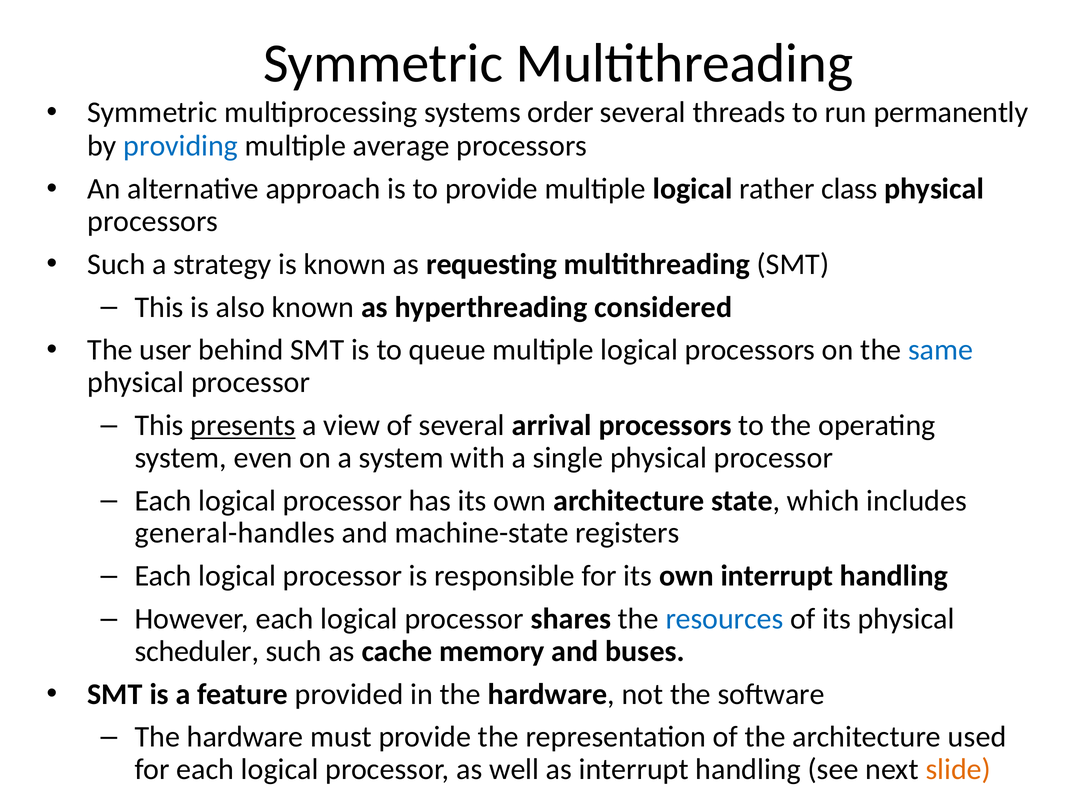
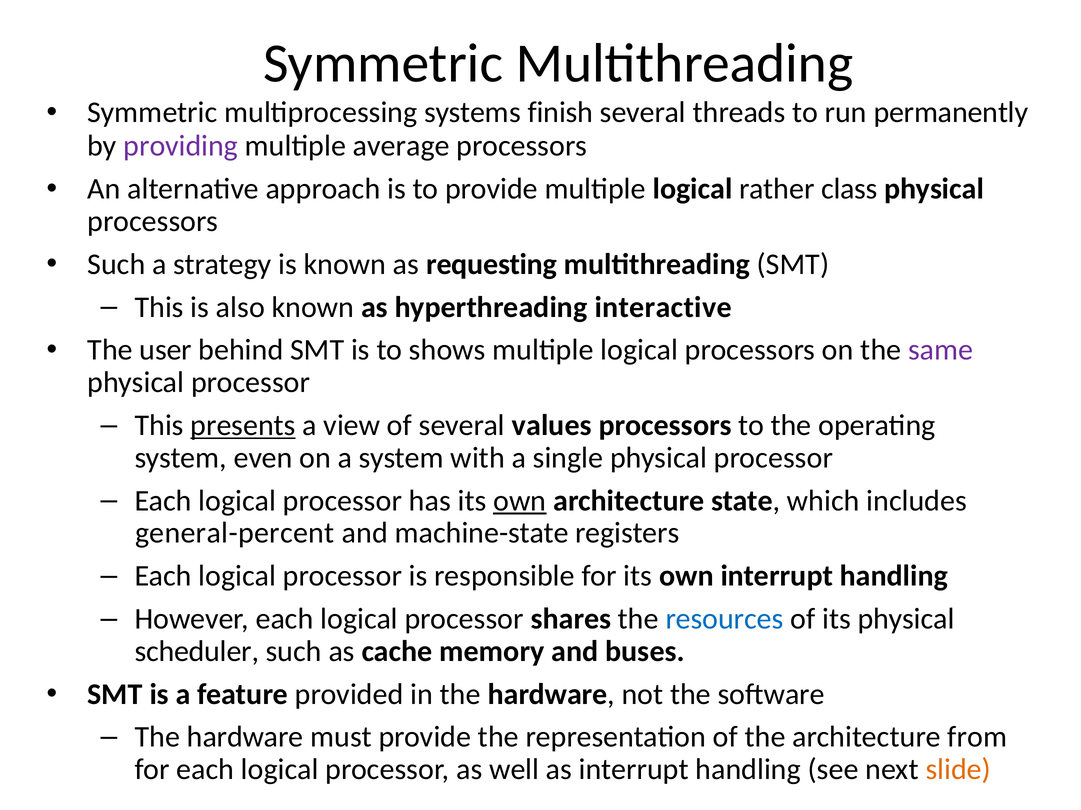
order: order -> finish (560, 112)
providing colour: blue -> purple (181, 146)
considered: considered -> interactive (663, 307)
queue: queue -> shows (447, 350)
same colour: blue -> purple (941, 350)
arrival: arrival -> values (552, 426)
own underline: none -> present (520, 501)
general-handles: general-handles -> general-percent (235, 534)
used: used -> from (977, 738)
